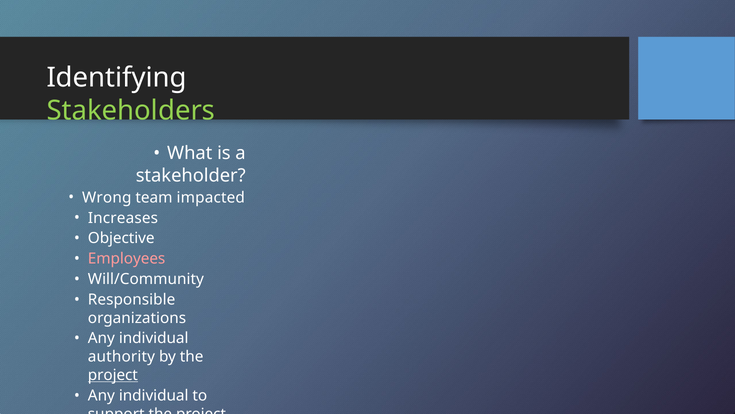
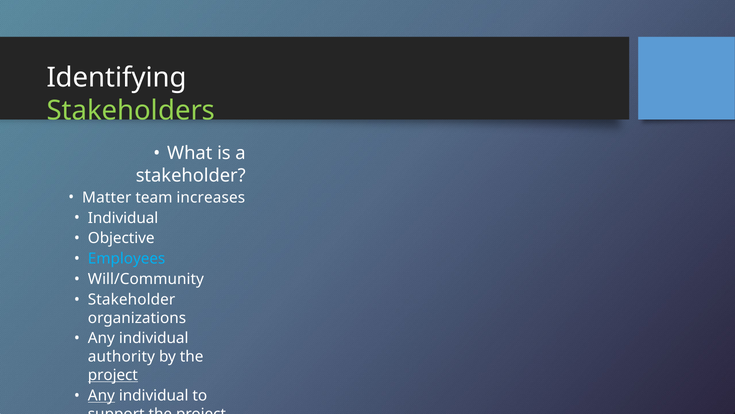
Wrong: Wrong -> Matter (107, 197)
impacted: impacted -> increases (211, 197)
Increases: Increases -> Individual (123, 218)
Employees colour: pink -> light blue (127, 258)
Responsible: Responsible -> Stakeholder (132, 299)
Any underline: none -> present (101, 395)
